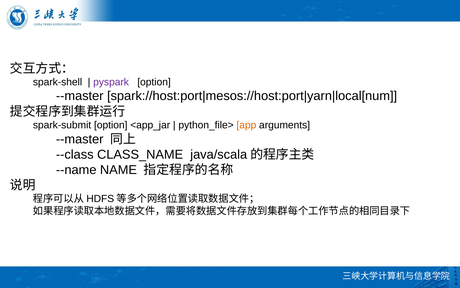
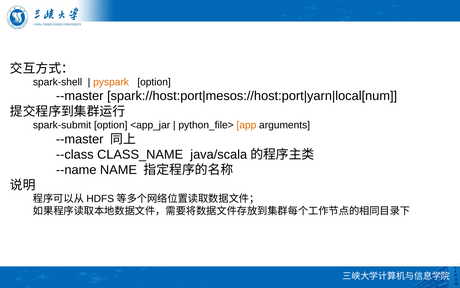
pyspark colour: purple -> orange (111, 82)
